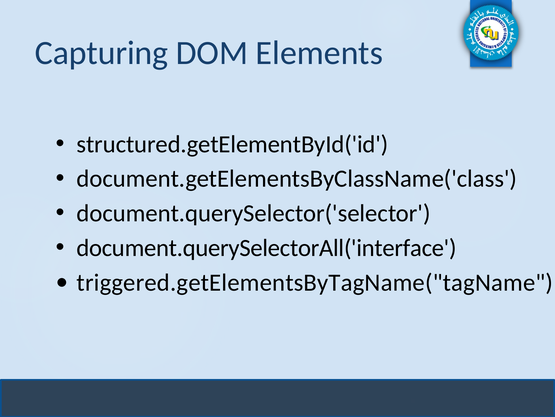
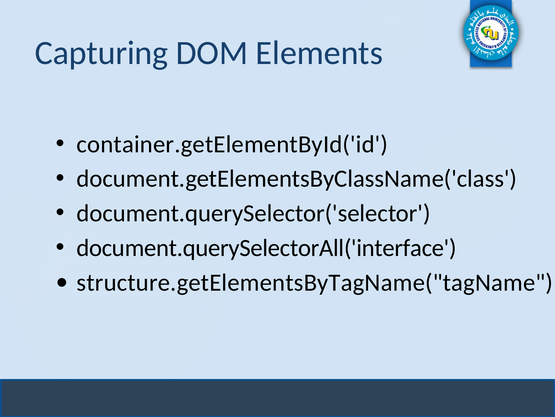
structured.getElementById('id: structured.getElementById('id -> container.getElementById('id (232, 144)
triggered.getElementsByTagName("tagName: triggered.getElementsByTagName("tagName -> structure.getElementsByTagName("tagName (315, 282)
